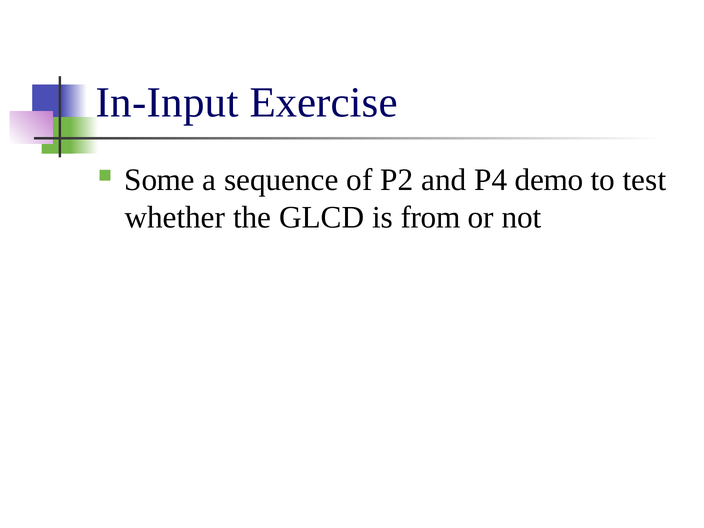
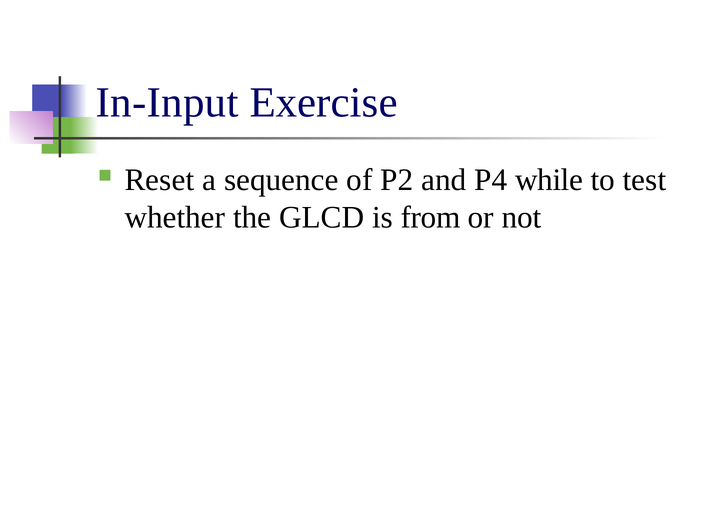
Some: Some -> Reset (159, 180)
demo: demo -> while (549, 180)
